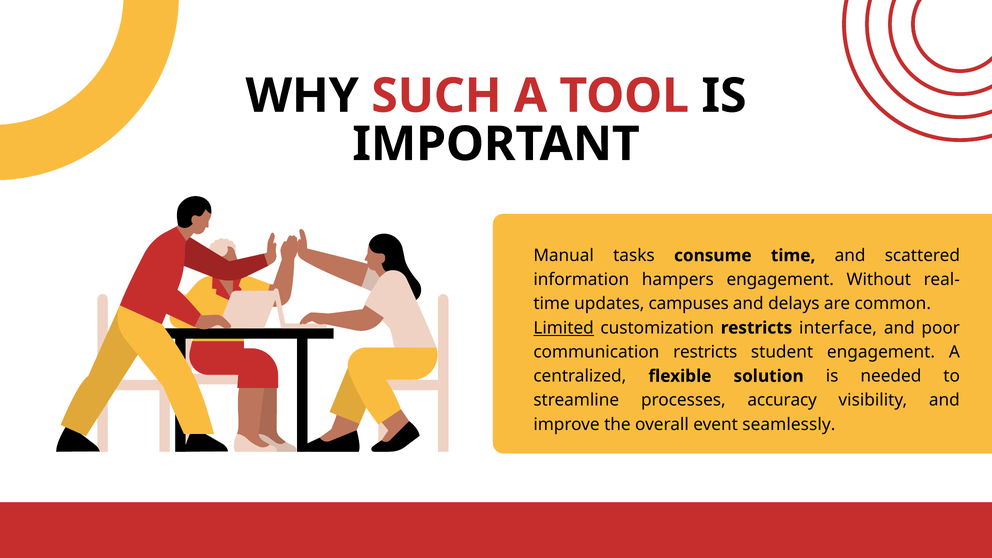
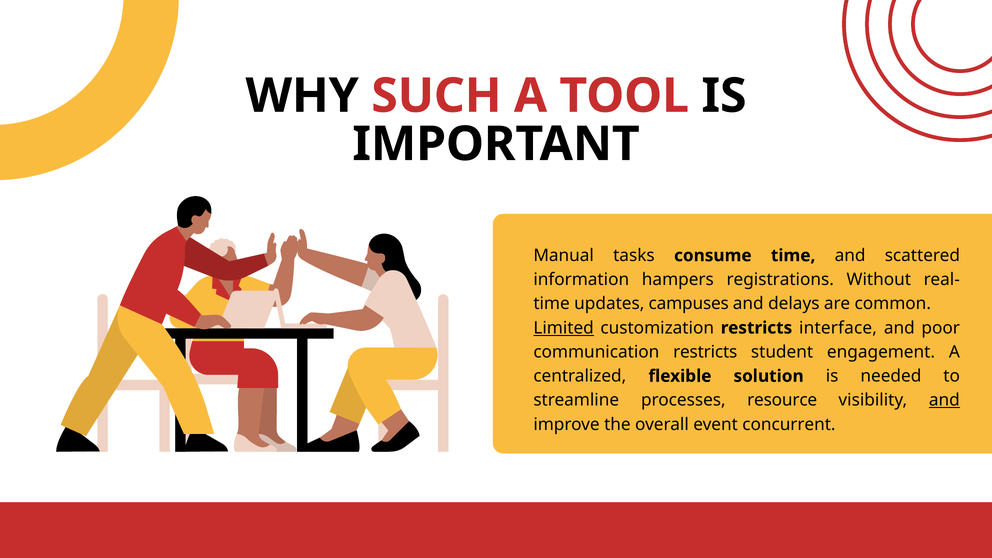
hampers engagement: engagement -> registrations (780, 280)
accuracy: accuracy -> resource (782, 400)
and underline: none -> present (944, 400)
seamlessly: seamlessly -> concurrent (789, 424)
